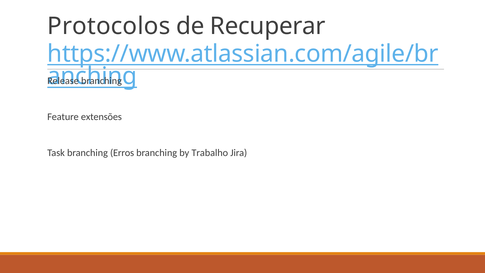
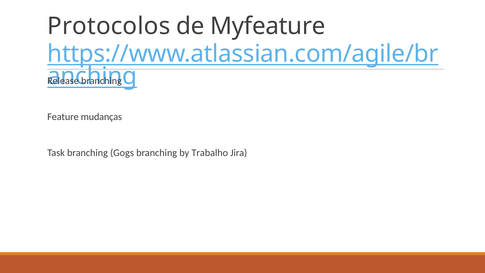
Recuperar: Recuperar -> Myfeature (268, 26)
extensões: extensões -> mudanças (101, 117)
Erros: Erros -> Gogs (122, 153)
